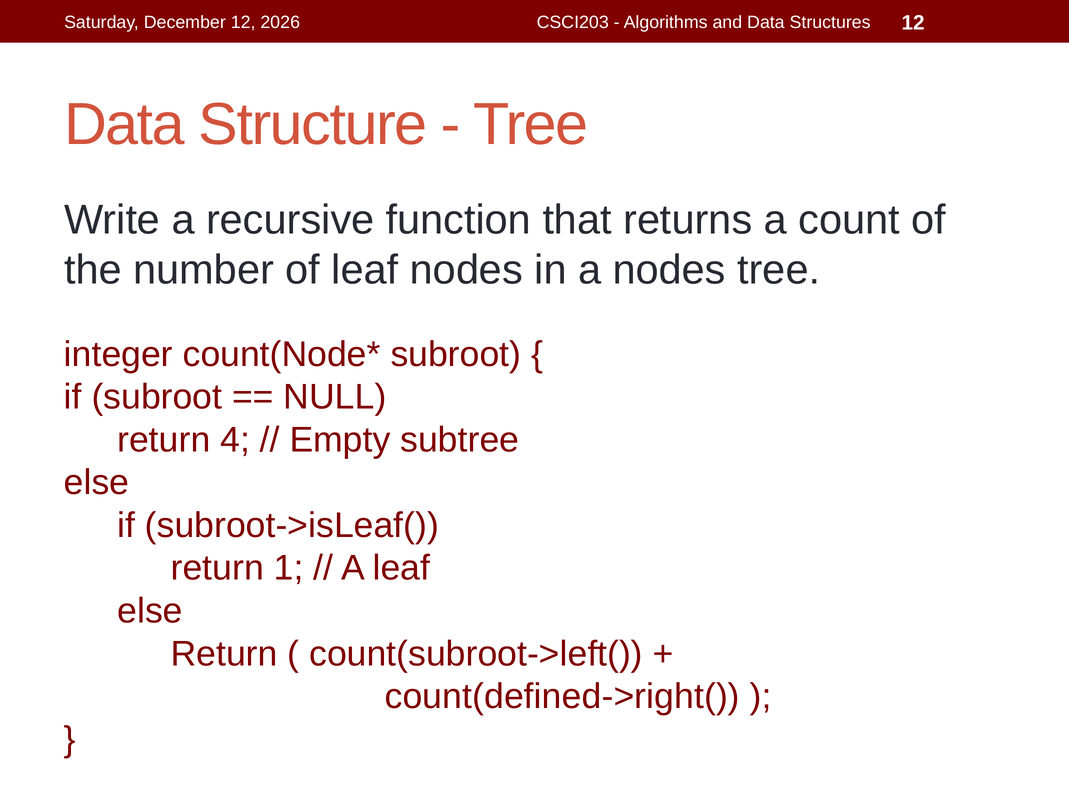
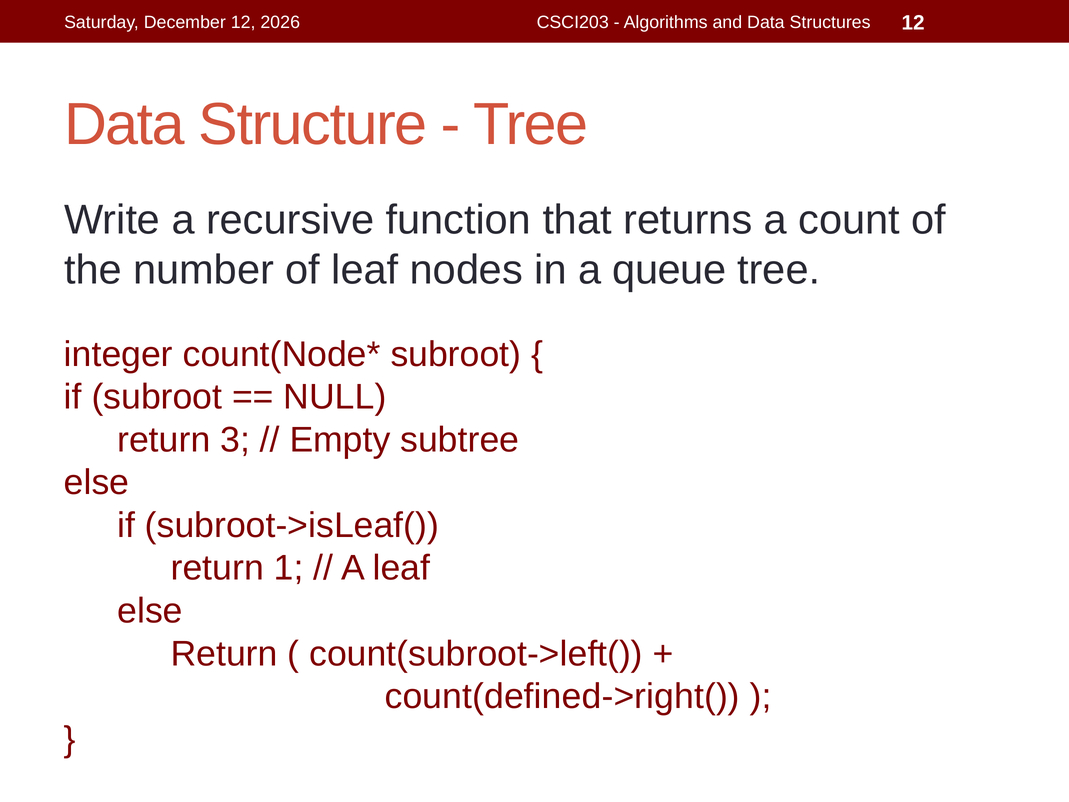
a nodes: nodes -> queue (669, 270)
4: 4 -> 3 (235, 440)
